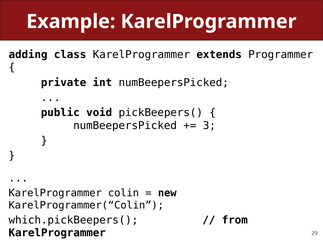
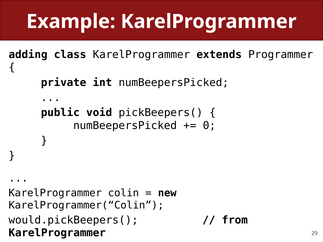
3: 3 -> 0 (209, 126)
which.pickBeepers(: which.pickBeepers( -> would.pickBeepers( (73, 220)
